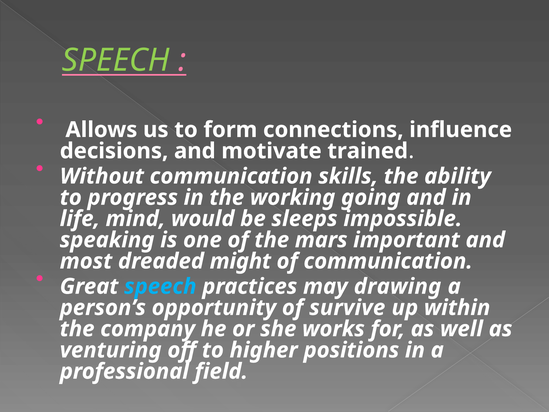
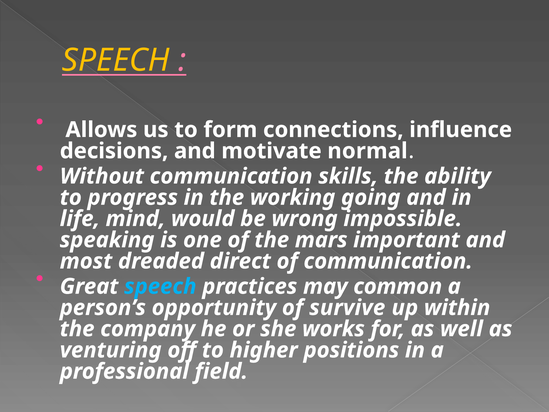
SPEECH colour: light green -> yellow (116, 60)
trained: trained -> normal (368, 151)
sleeps: sleeps -> wrong (305, 219)
might: might -> direct (240, 261)
drawing: drawing -> common (398, 286)
